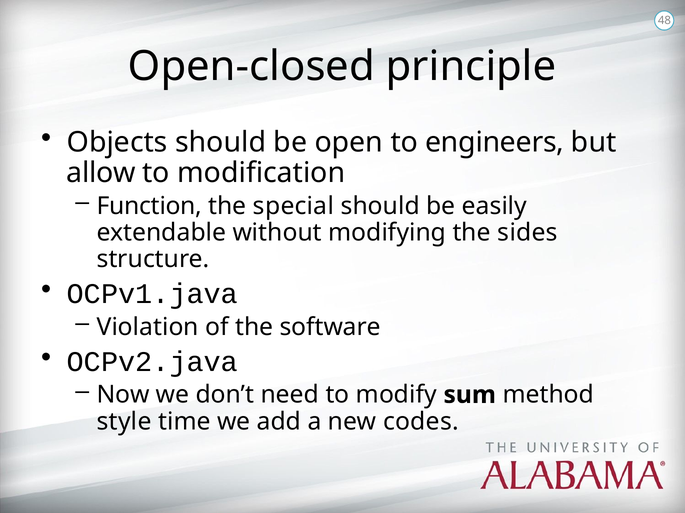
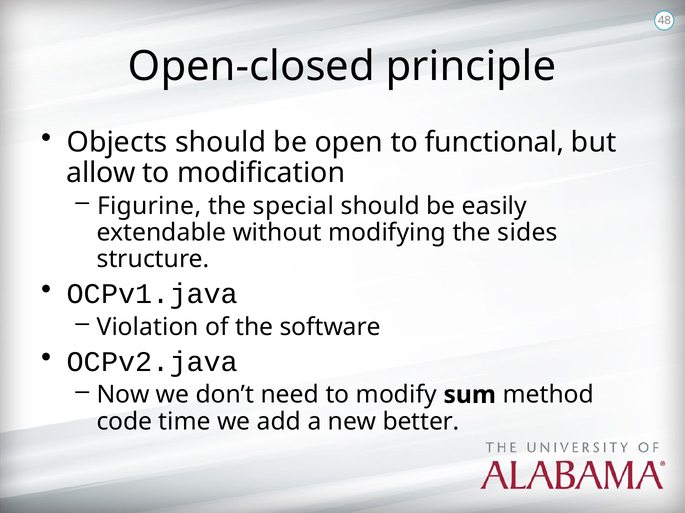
engineers: engineers -> functional (495, 142)
Function: Function -> Figurine (149, 206)
style: style -> code (124, 422)
codes: codes -> better (421, 422)
